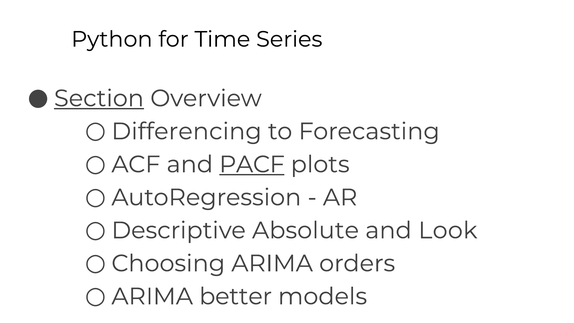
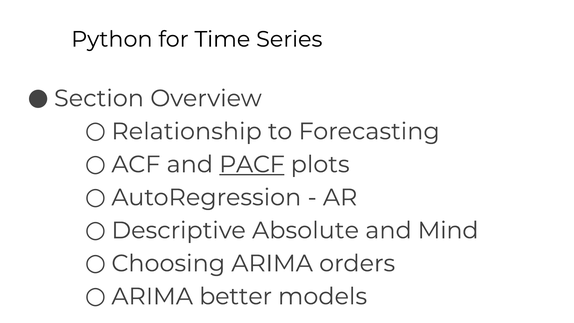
Section underline: present -> none (99, 98)
Differencing: Differencing -> Relationship (187, 131)
Look: Look -> Mind (448, 230)
